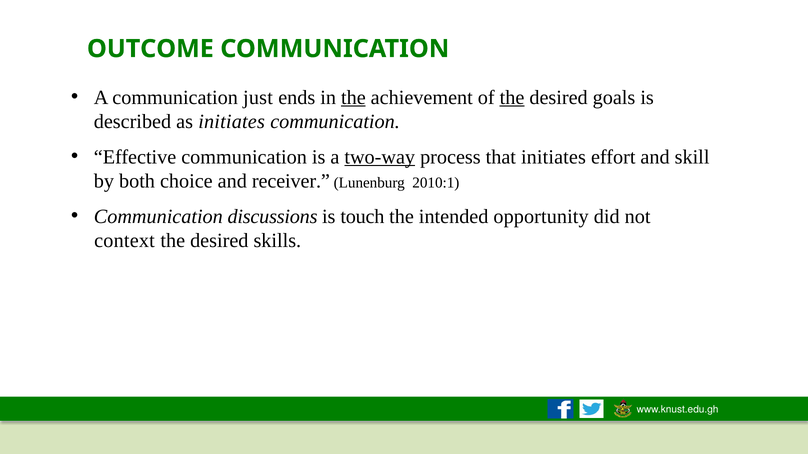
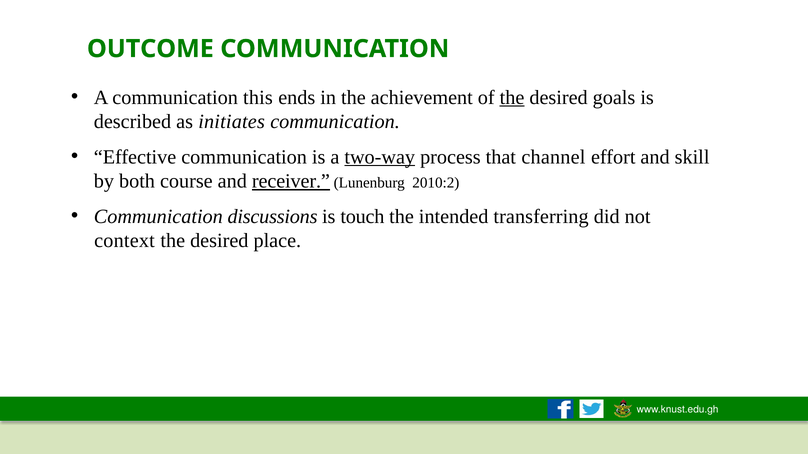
just: just -> this (258, 97)
the underline: present -> none (353, 97)
that initiates: initiates -> channel (553, 157)
choice: choice -> course (186, 181)
receiver underline: none -> present (291, 181)
2010:1: 2010:1 -> 2010:2 (436, 183)
opportunity: opportunity -> transferring (541, 217)
skills: skills -> place (277, 241)
